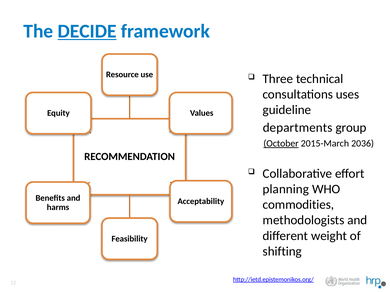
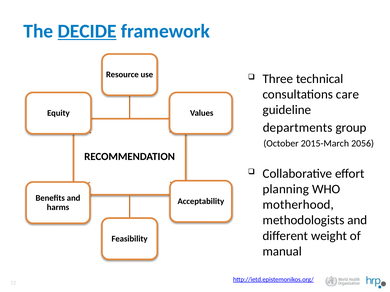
uses: uses -> care (347, 95)
October underline: present -> none (281, 144)
2036: 2036 -> 2056 (363, 144)
commodities: commodities -> motherhood (298, 205)
shifting: shifting -> manual (282, 252)
